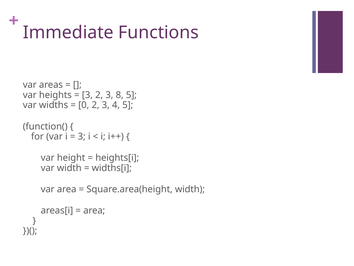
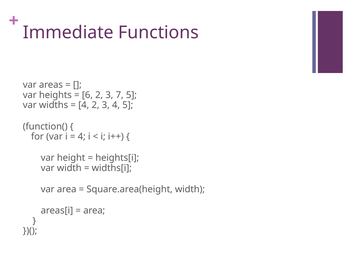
3: 3 -> 6 (87, 95)
8: 8 -> 7 (120, 95)
0: 0 -> 4 (84, 105)
3: 3 -> 4 (82, 136)
